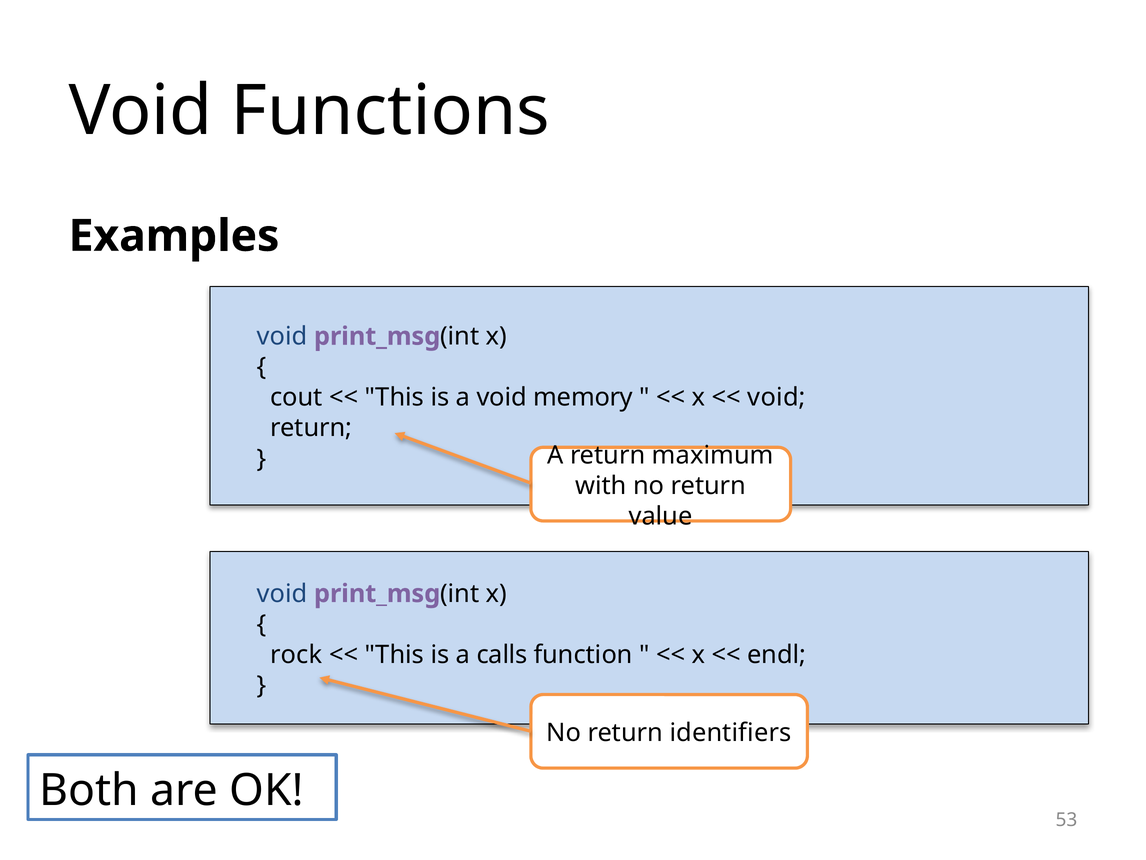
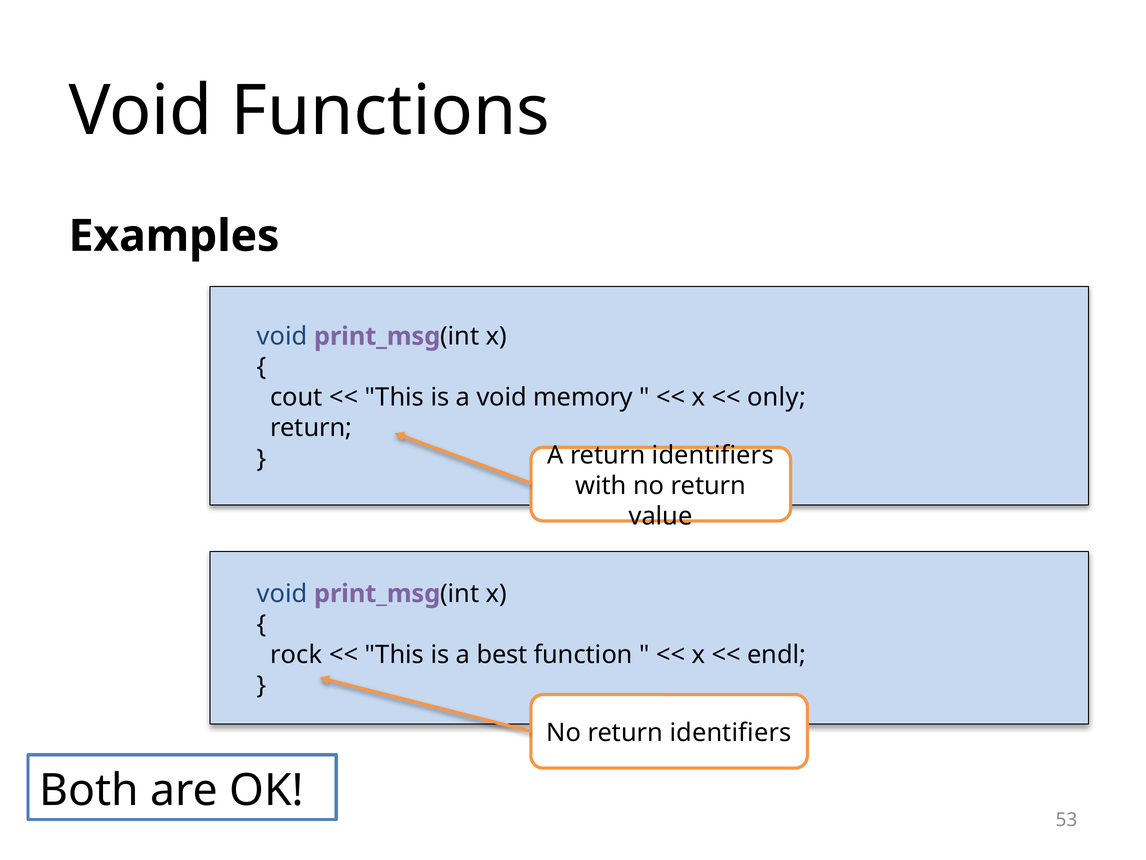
void: void -> only (777, 397)
A return maximum: maximum -> identifiers (713, 455)
calls: calls -> best (502, 654)
